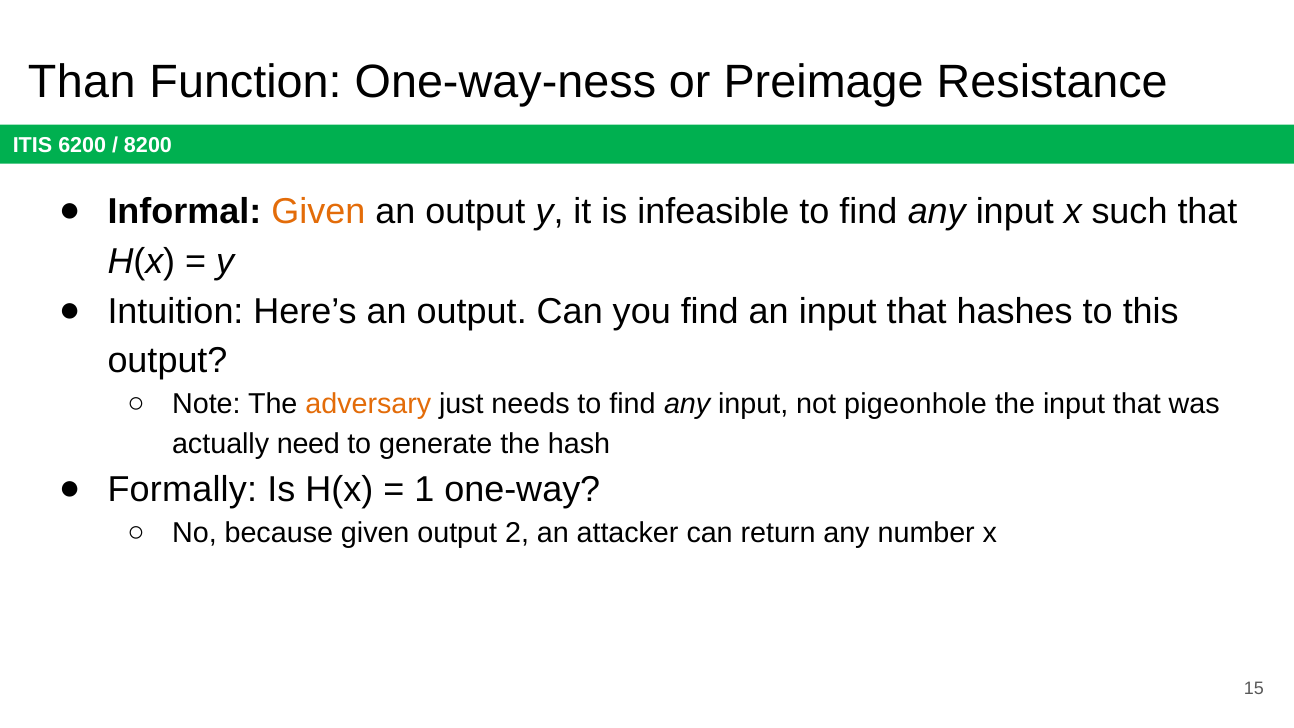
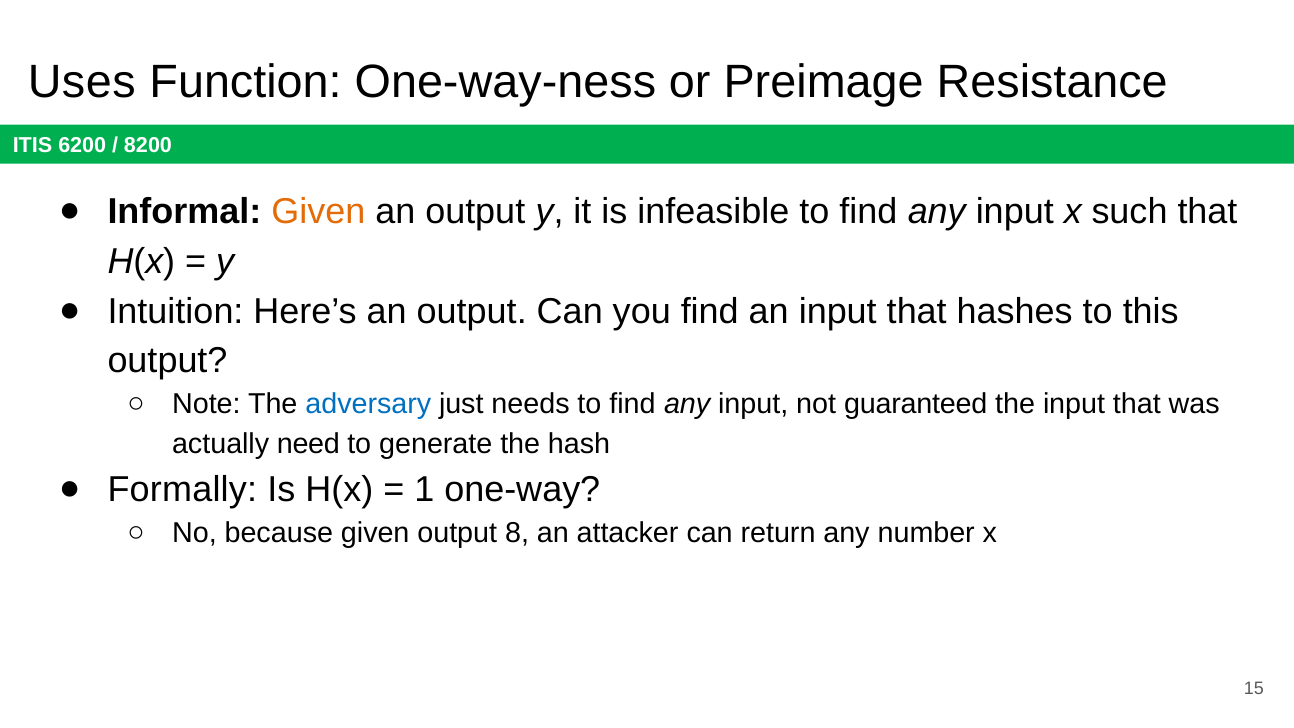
Than: Than -> Uses (82, 83)
adversary colour: orange -> blue (368, 404)
pigeonhole: pigeonhole -> guaranteed (916, 404)
2: 2 -> 8 (517, 533)
